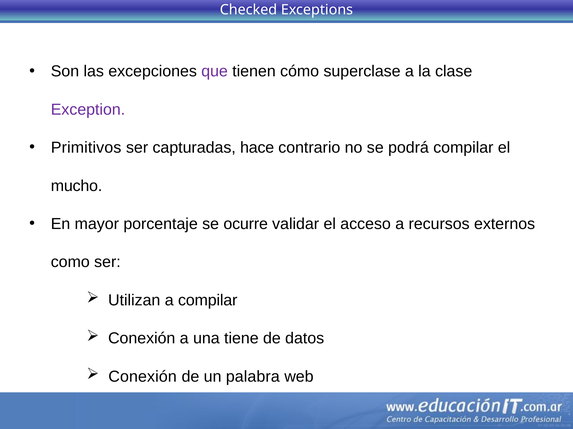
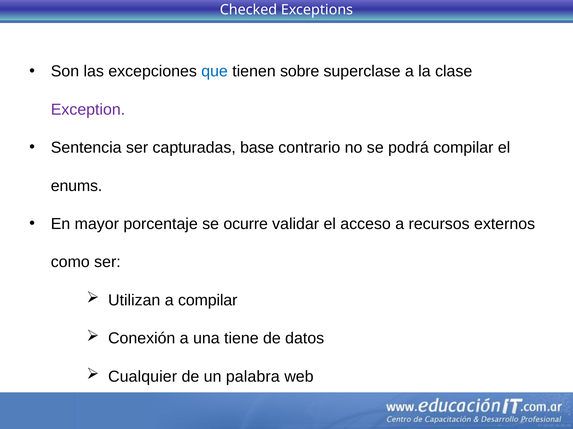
que colour: purple -> blue (215, 71)
cómo: cómo -> sobre (300, 71)
Primitivos: Primitivos -> Sentencia (86, 148)
hace: hace -> base (257, 148)
mucho: mucho -> enums (77, 186)
Conexión: Conexión -> Cualquier (143, 377)
